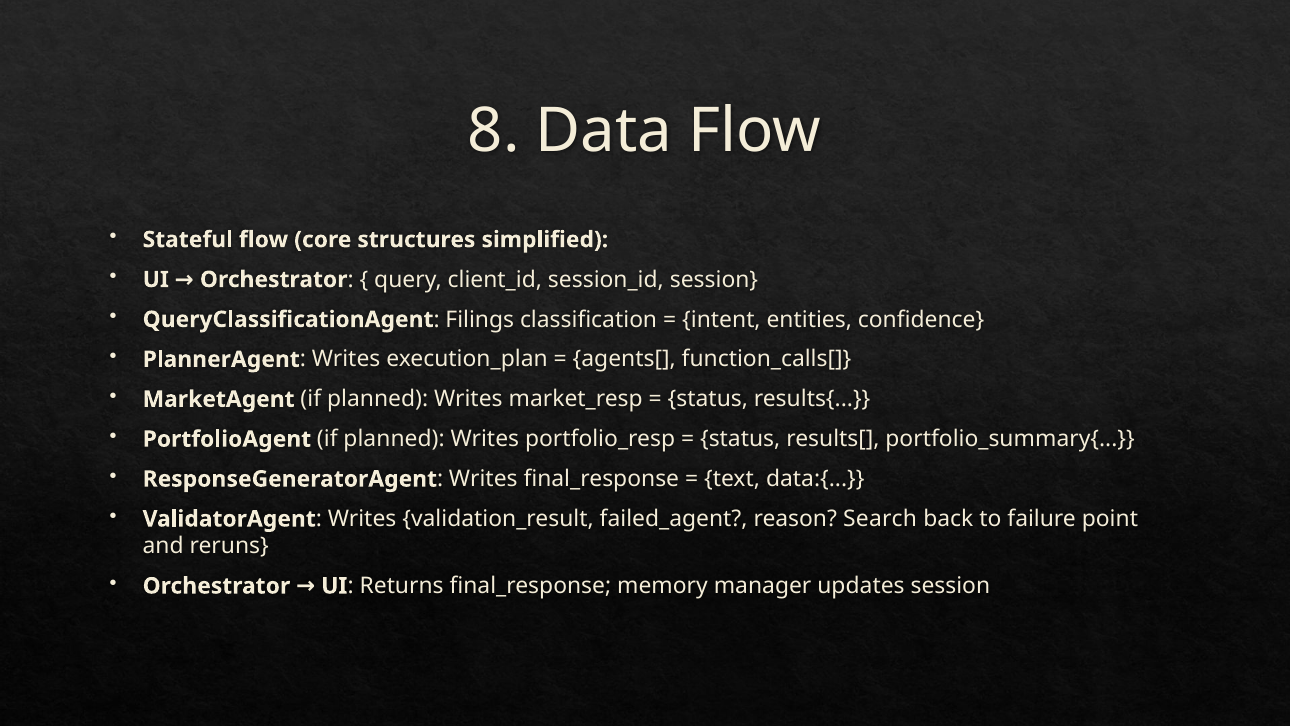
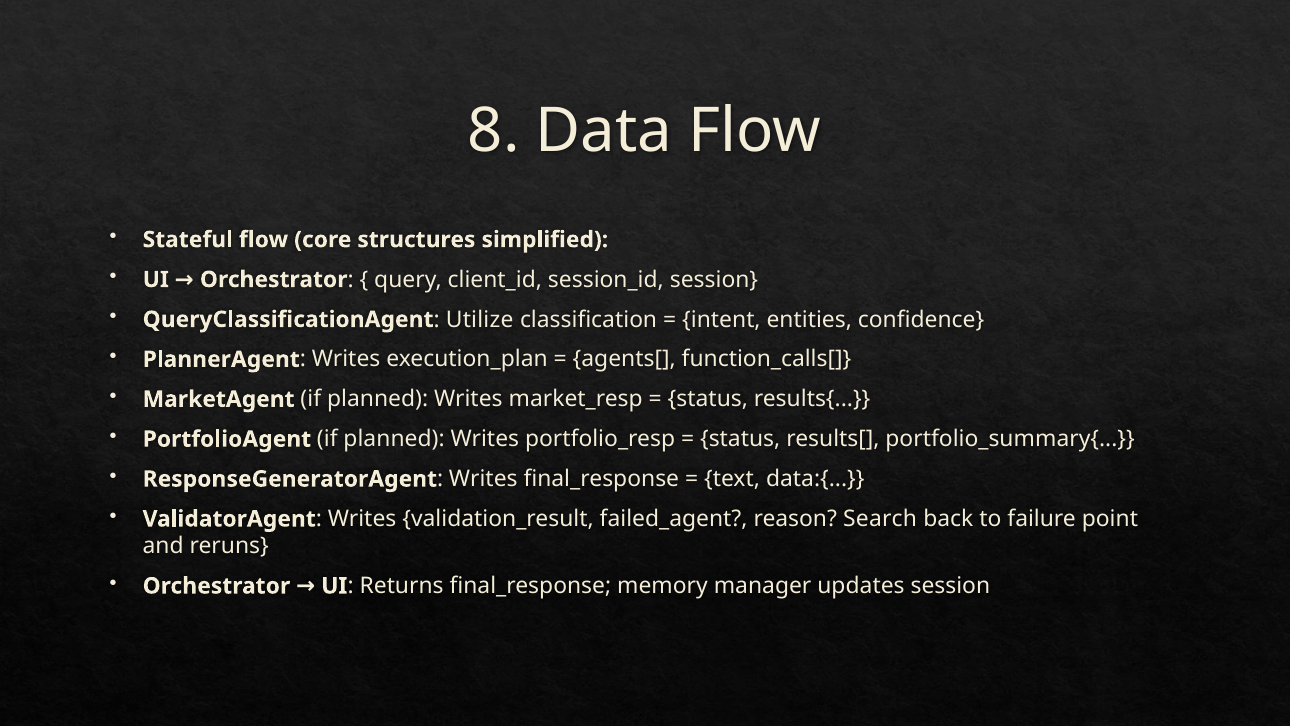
Filings: Filings -> Utilize (480, 319)
